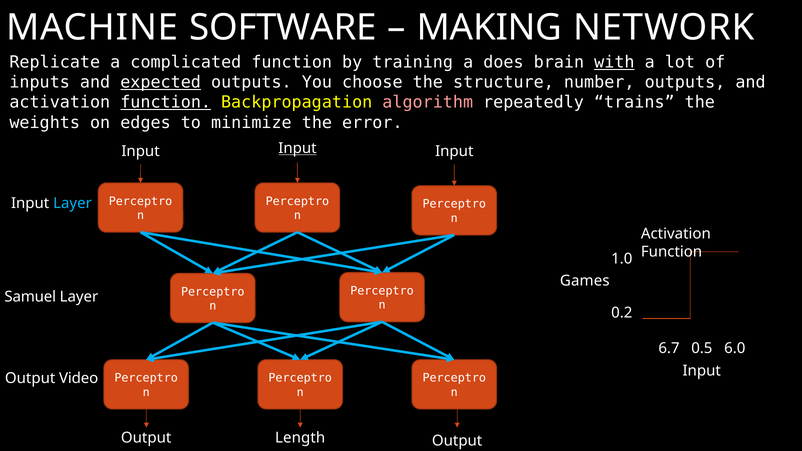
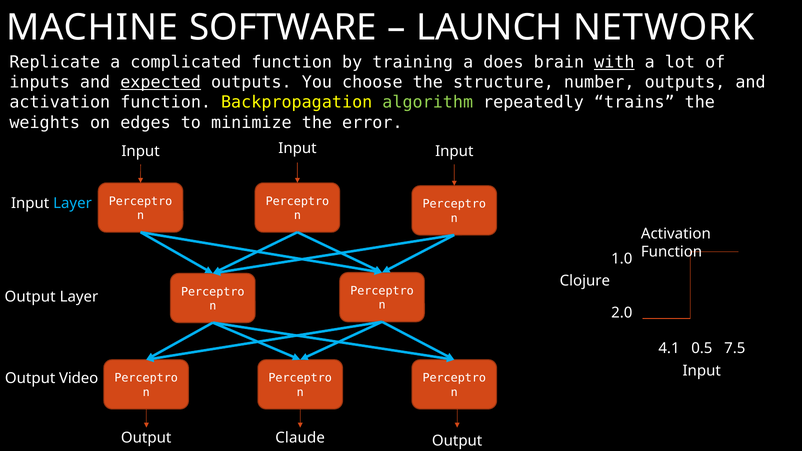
MAKING: MAKING -> LAUNCH (490, 28)
function underline: present -> none (166, 102)
algorithm colour: pink -> light green (428, 102)
Input underline: present -> none (297, 148)
Games: Games -> Clojure (585, 281)
Samuel: Samuel -> Output (30, 297)
0.2: 0.2 -> 2.0 (622, 313)
6.7: 6.7 -> 4.1 (669, 348)
6.0: 6.0 -> 7.5 (735, 348)
Length: Length -> Claude (300, 438)
